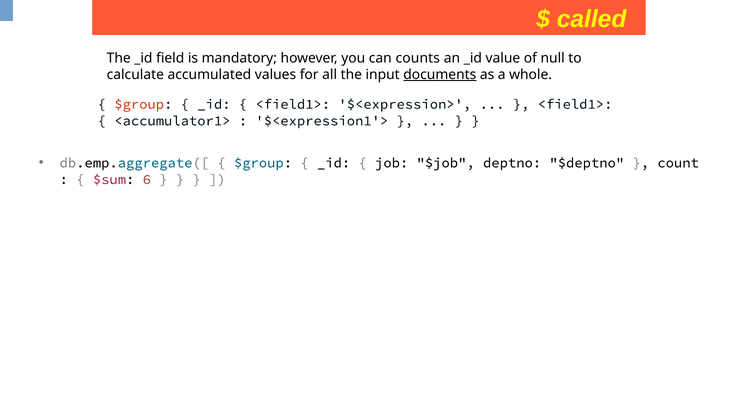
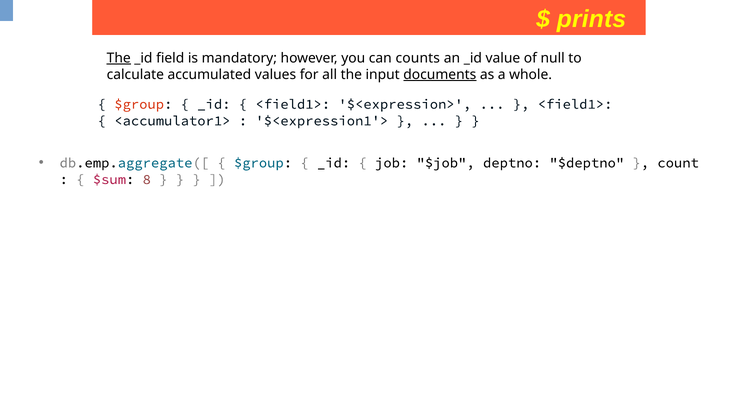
called: called -> prints (591, 19)
The underline: none -> present (119, 58)
6: 6 -> 8 (147, 179)
